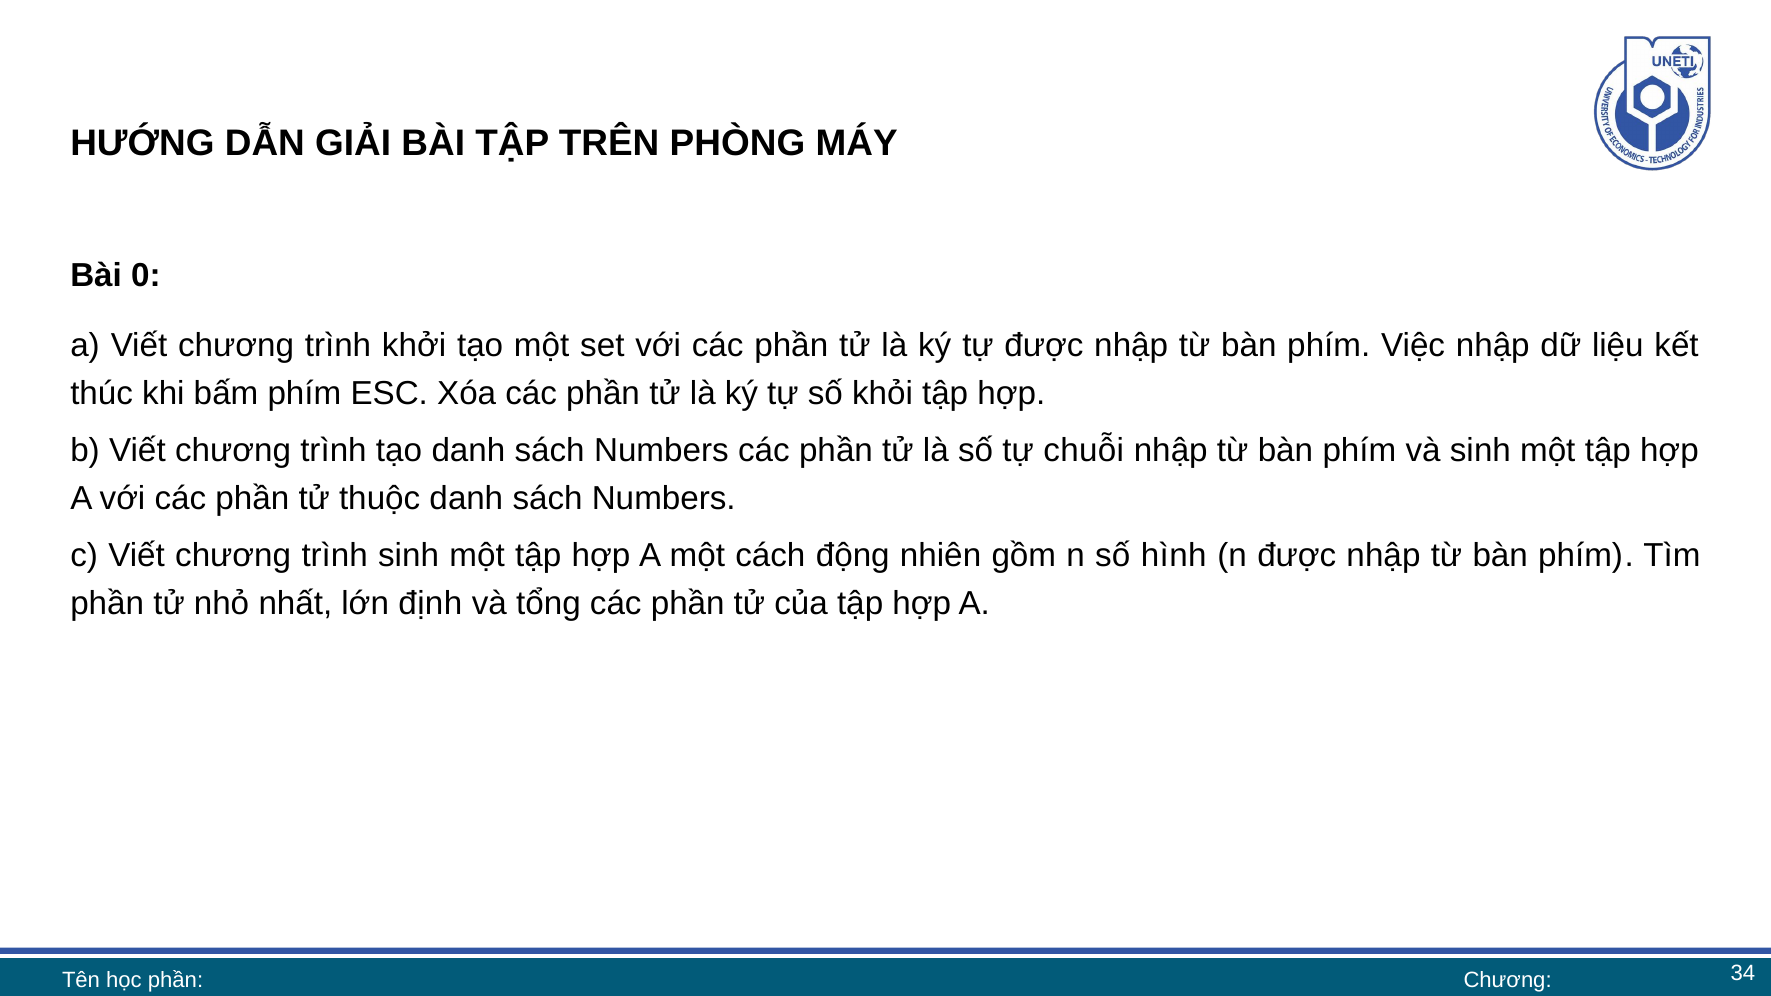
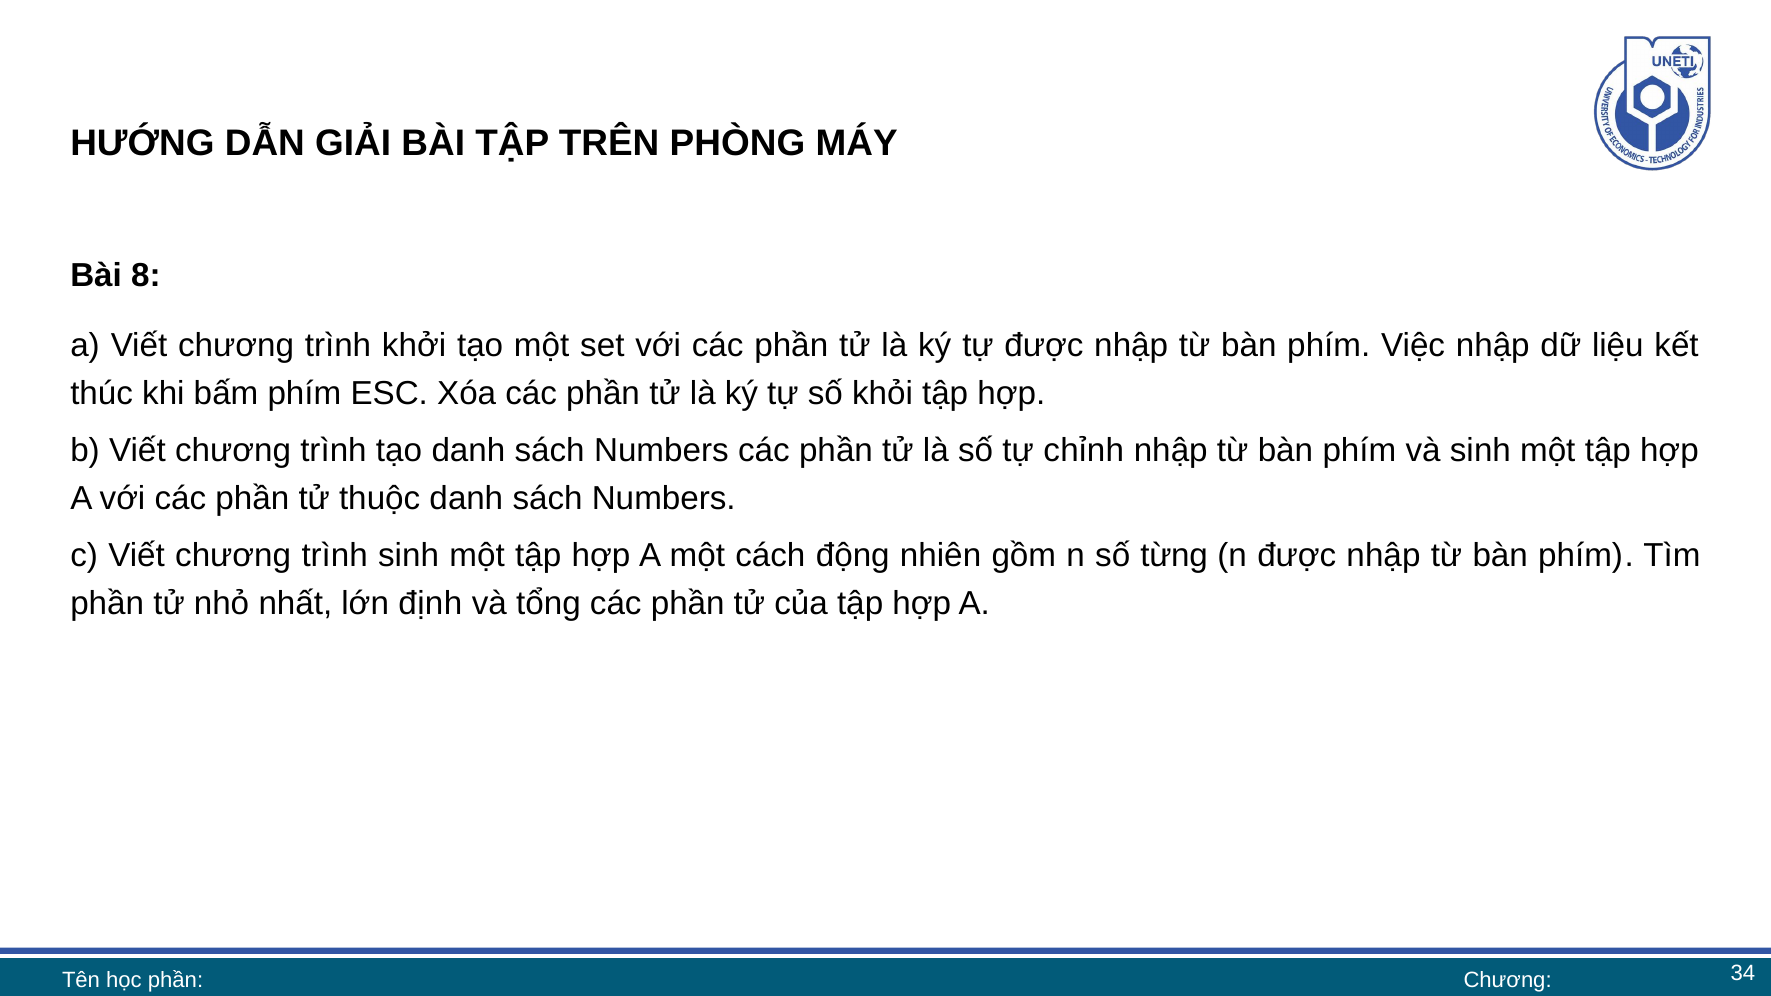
0: 0 -> 8 (146, 276)
chuỗi: chuỗi -> chỉnh (1084, 451)
hình: hình -> từng (1174, 556)
